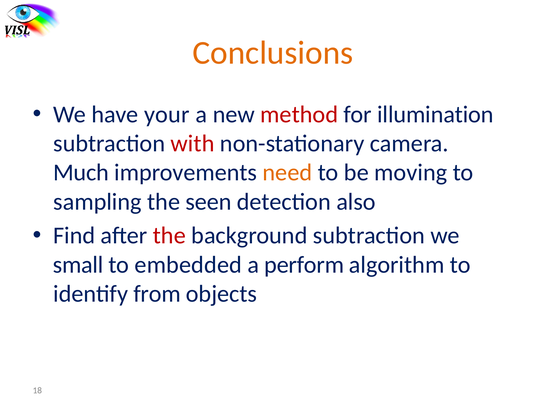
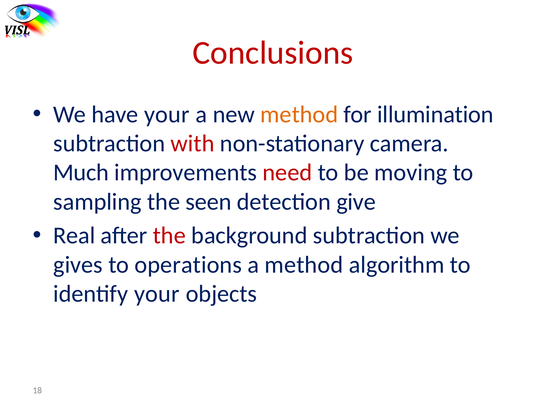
Conclusions colour: orange -> red (273, 53)
method colour: red -> orange (299, 115)
need colour: orange -> red (287, 173)
also: also -> give (356, 202)
Find: Find -> Real (74, 236)
small: small -> gives (78, 265)
embedded: embedded -> operations (188, 265)
a perform: perform -> method (304, 265)
identify from: from -> your (157, 294)
